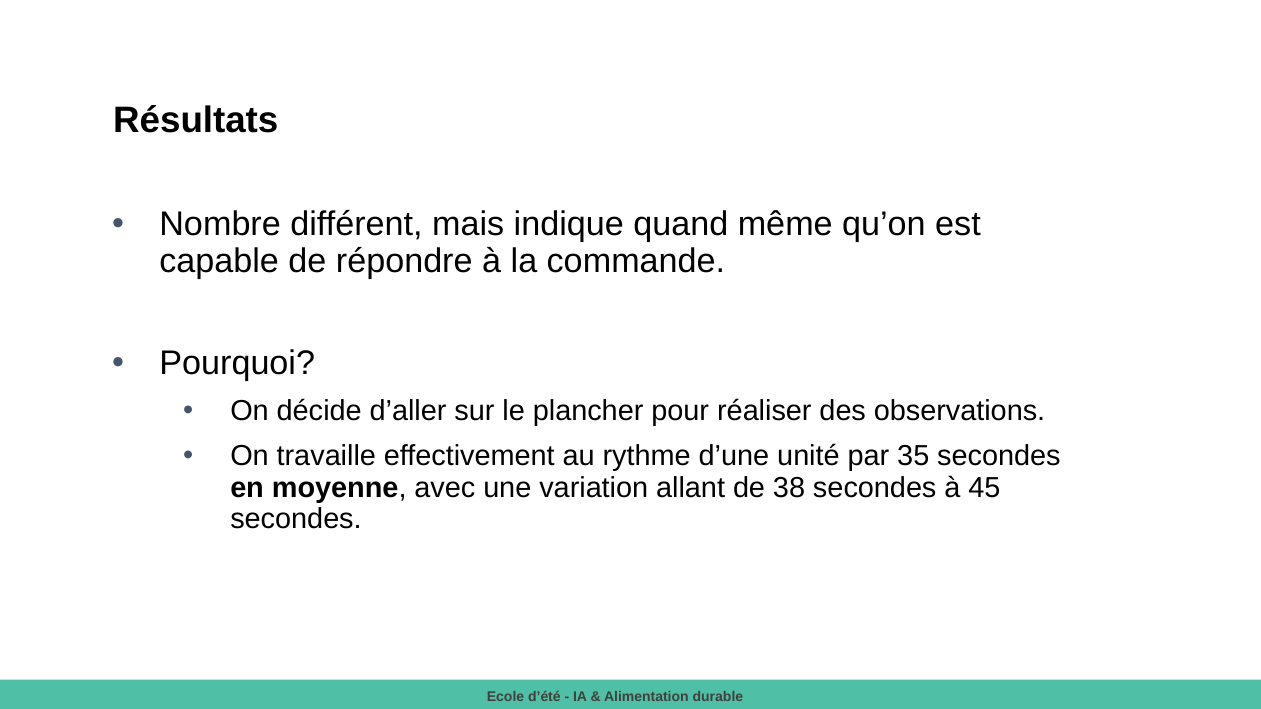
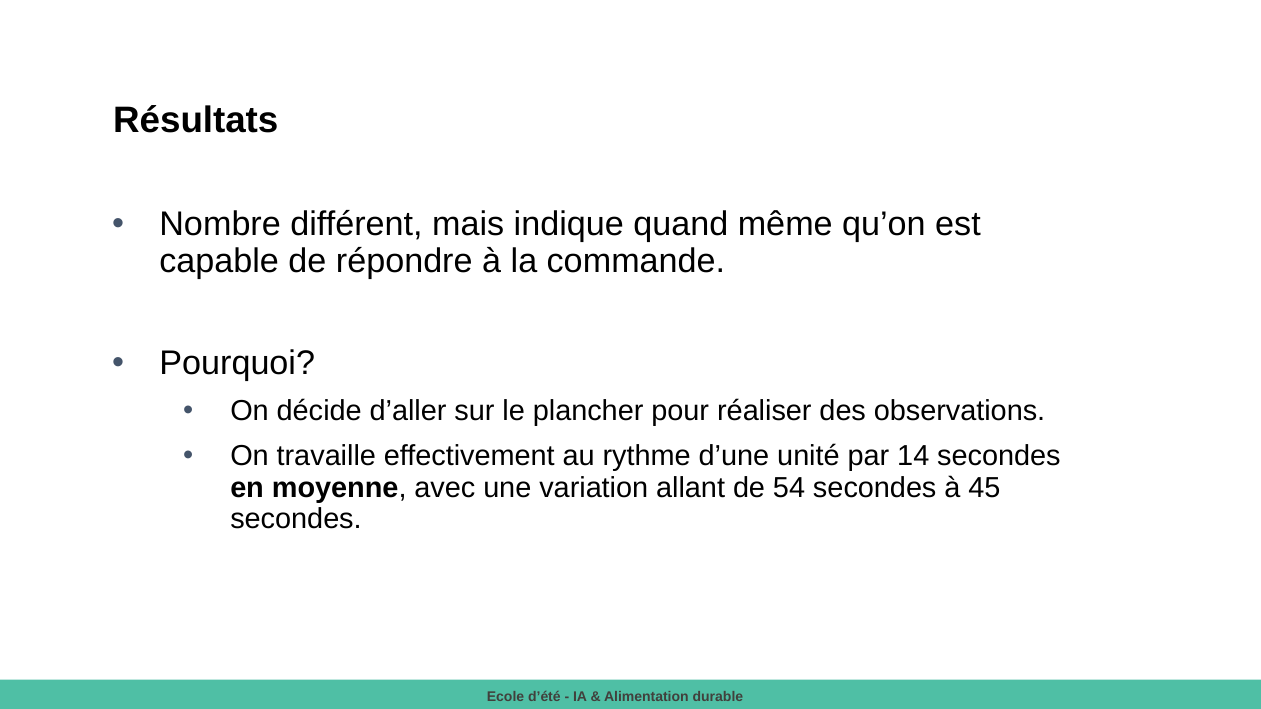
35: 35 -> 14 (913, 457)
38: 38 -> 54 (789, 488)
